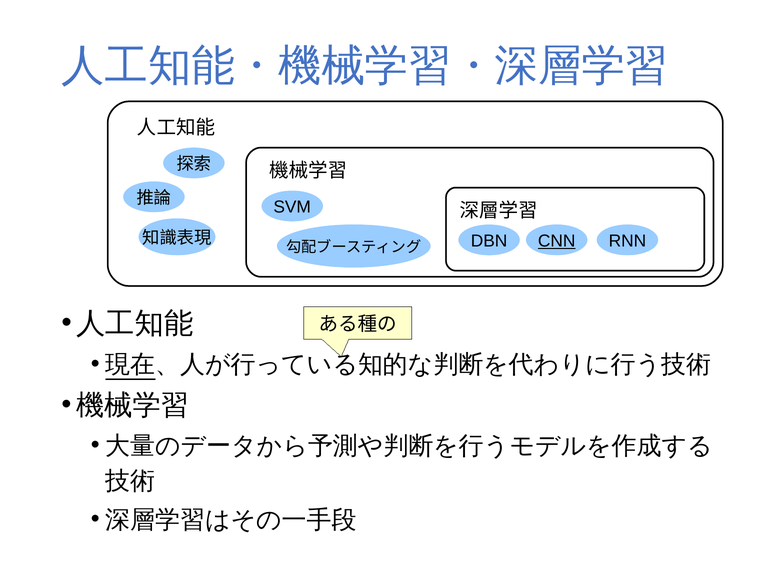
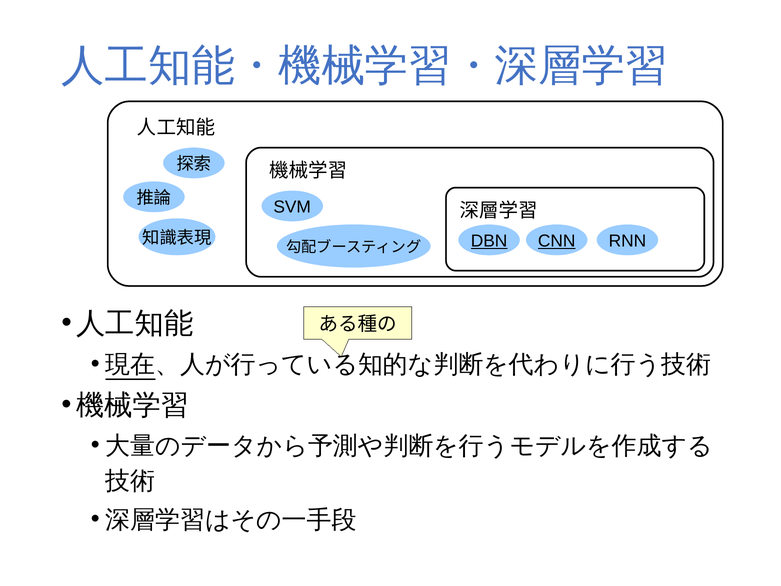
DBN underline: none -> present (489, 241)
